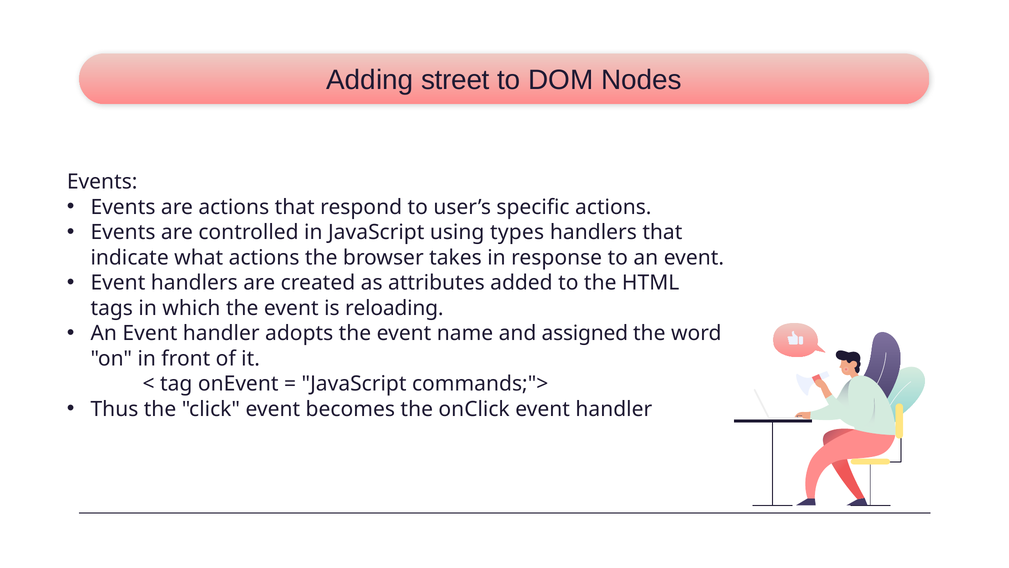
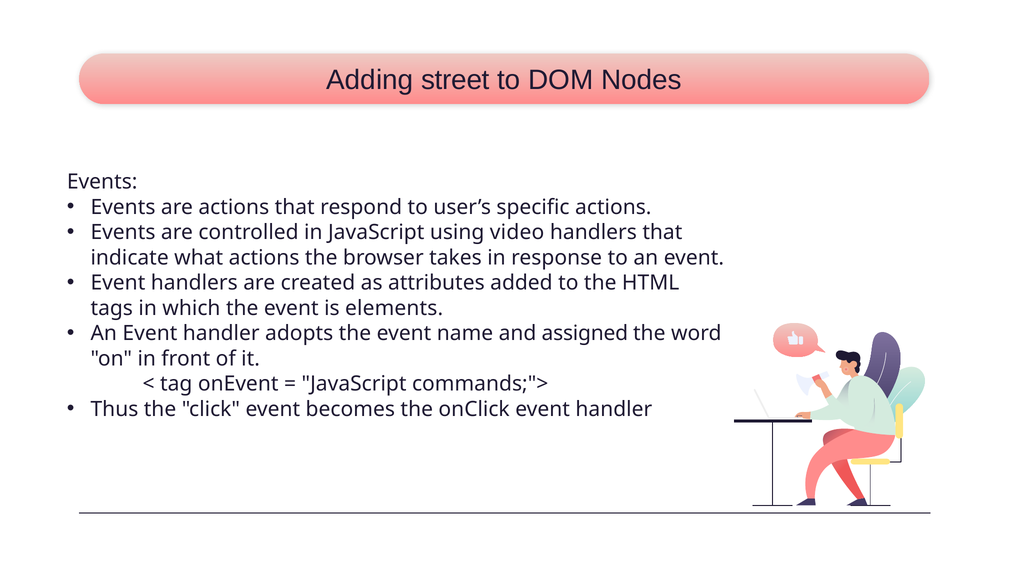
types: types -> video (517, 232)
reloading: reloading -> elements (394, 308)
